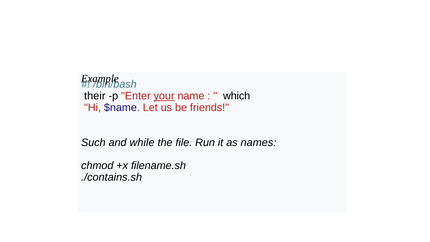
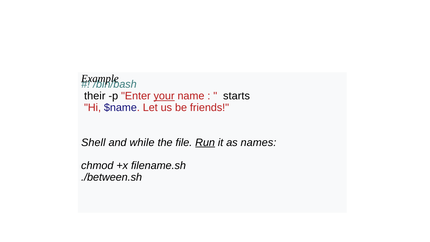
which: which -> starts (237, 96)
Such: Such -> Shell (93, 142)
Run underline: none -> present (205, 142)
./contains.sh: ./contains.sh -> ./between.sh (112, 177)
